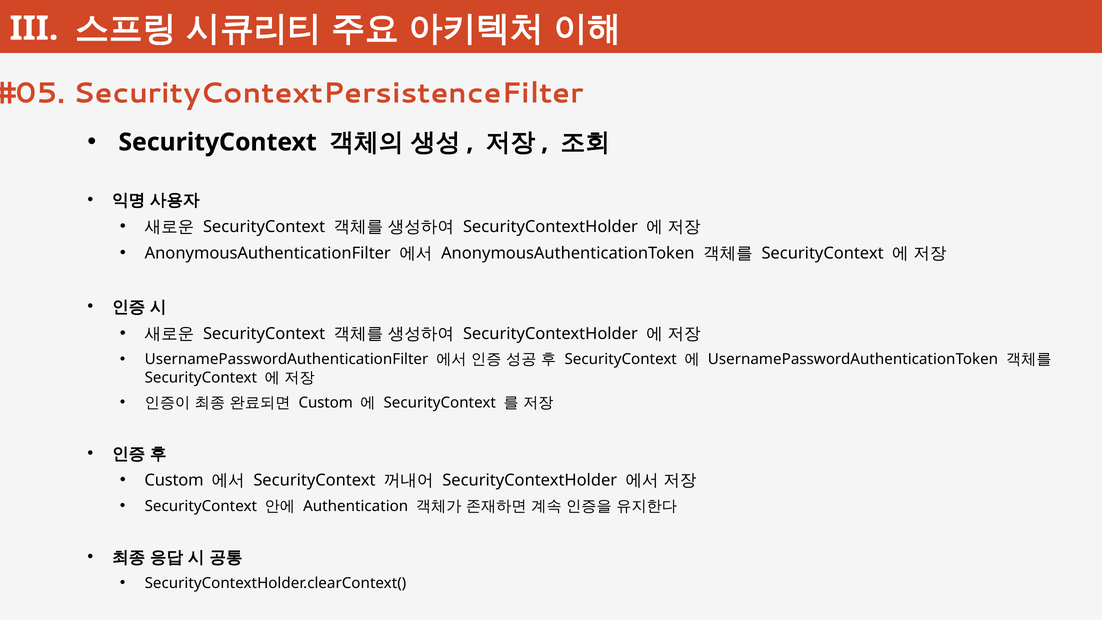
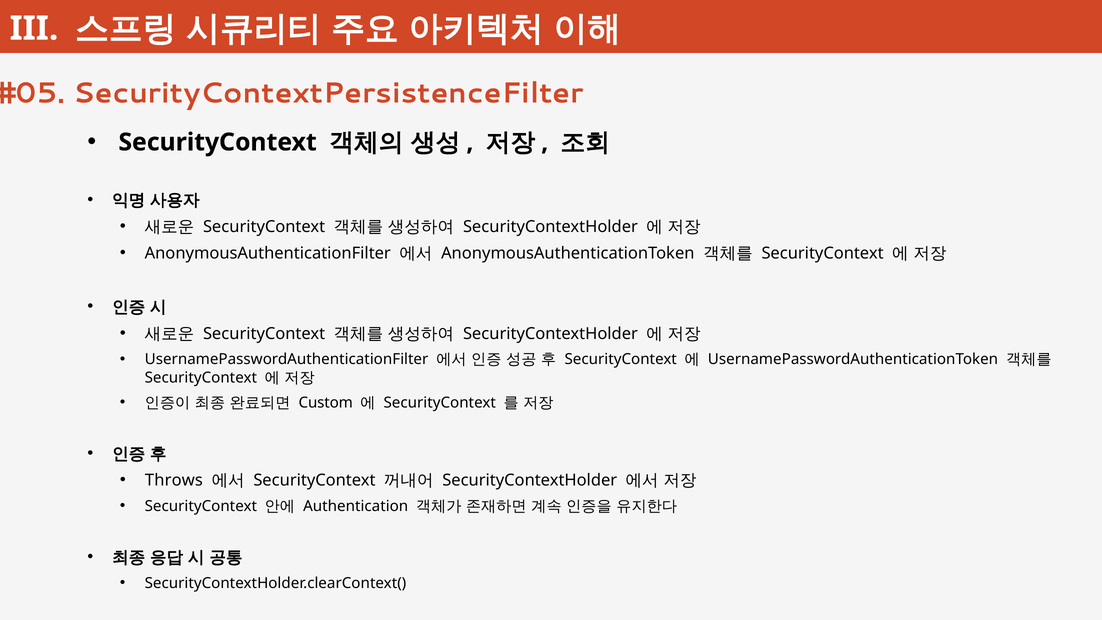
Custom: Custom -> Throws (174, 480)
